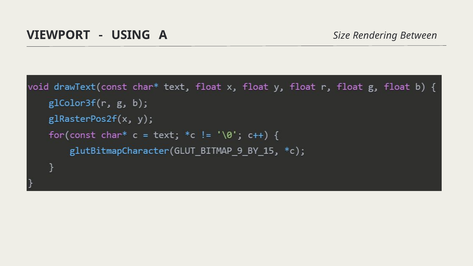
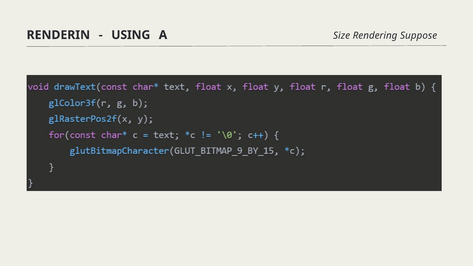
VIEWPORT: VIEWPORT -> RENDERIN (58, 35)
Between: Between -> Suppose (419, 36)
